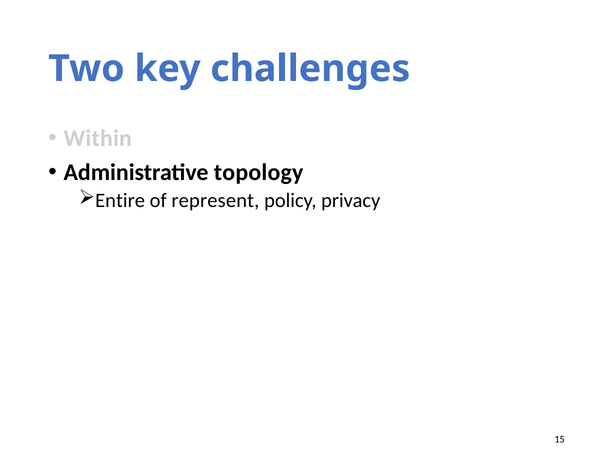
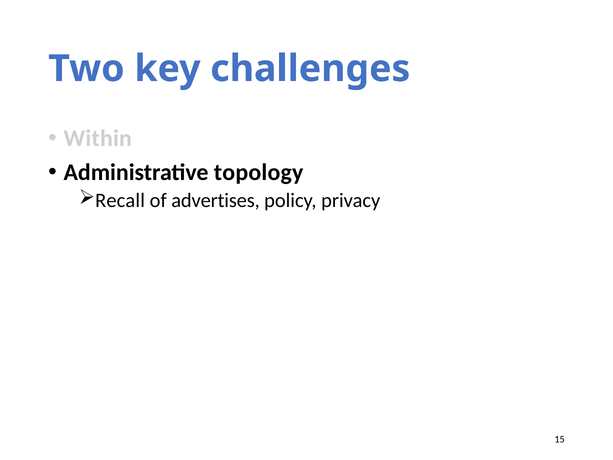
Entire: Entire -> Recall (120, 201)
represent: represent -> advertises (216, 201)
